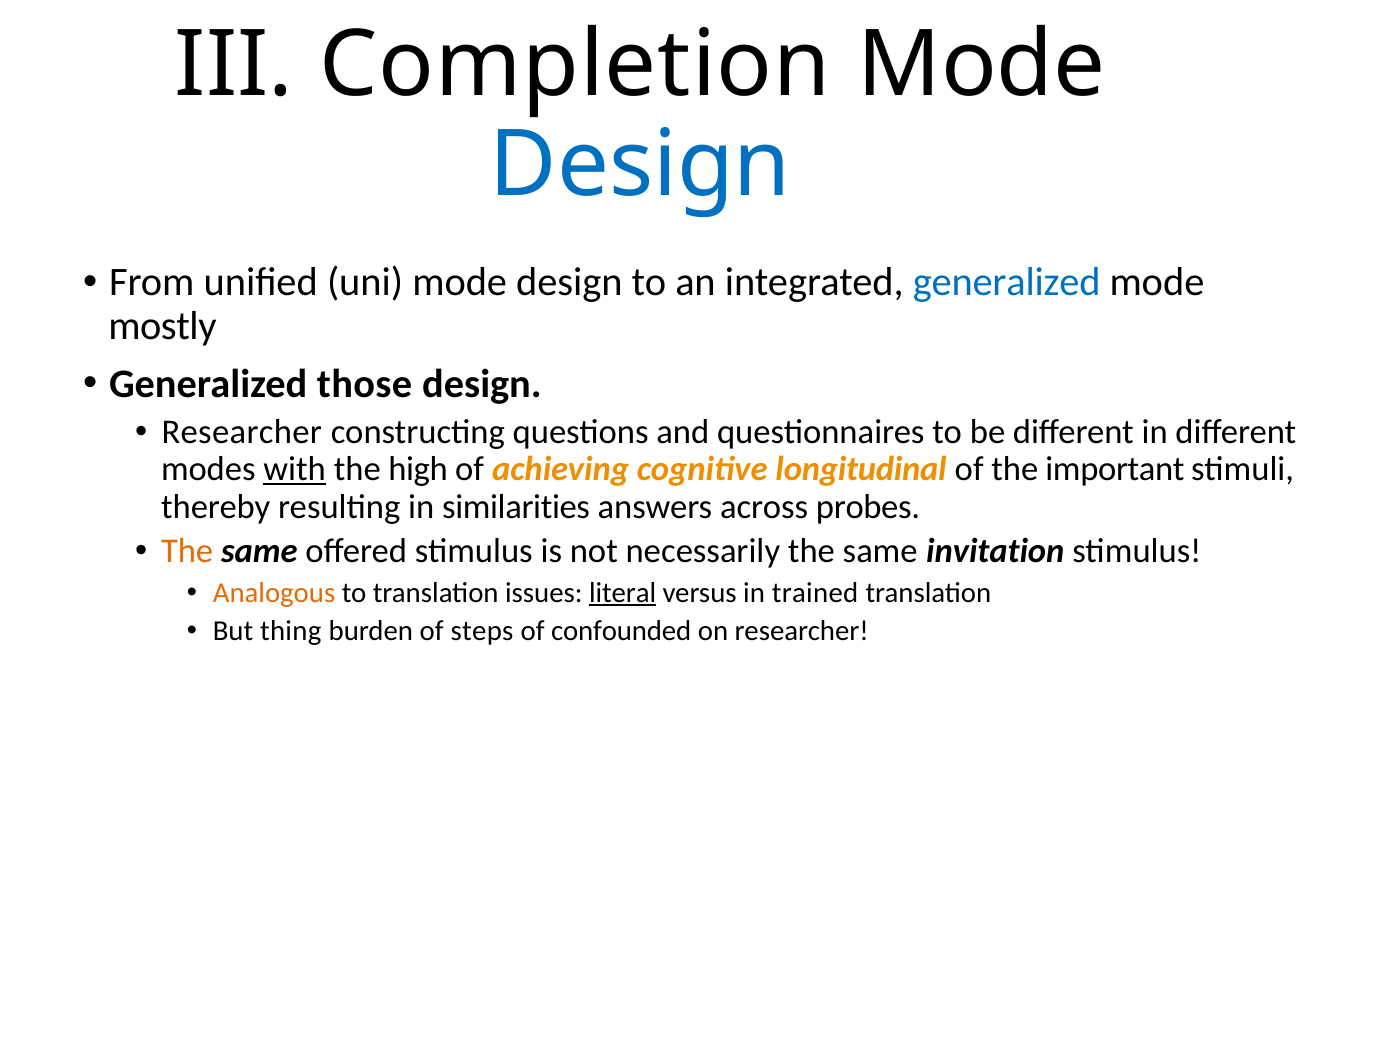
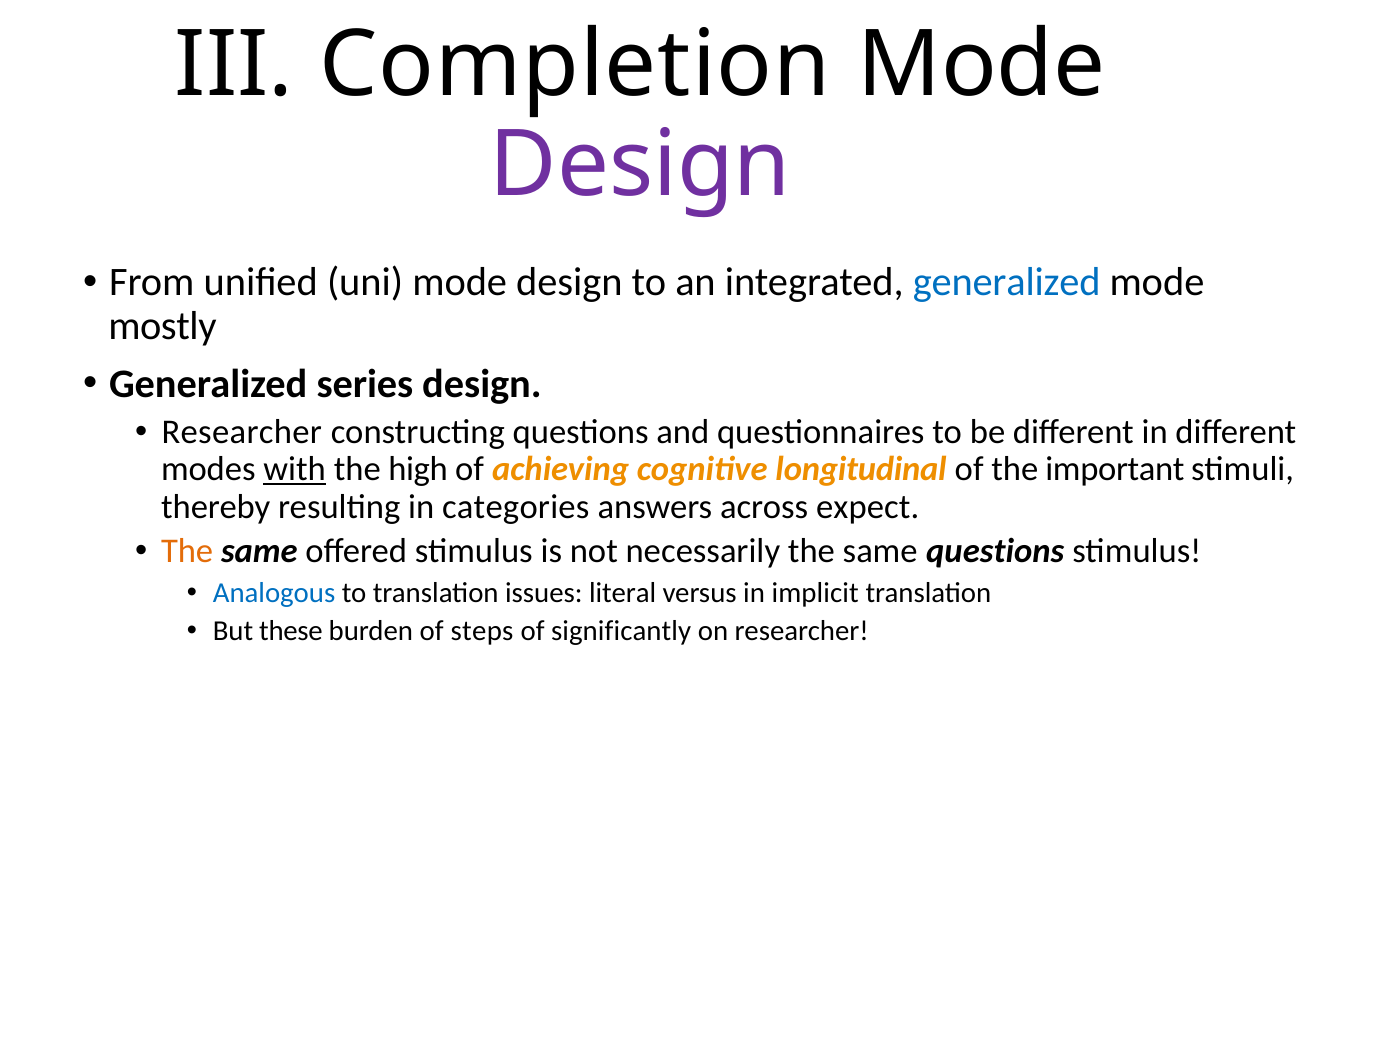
Design colour: blue -> purple (640, 165)
those: those -> series (365, 384)
similarities: similarities -> categories (516, 507)
probes: probes -> expect (868, 507)
same invitation: invitation -> questions (995, 551)
Analogous colour: orange -> blue (274, 593)
literal underline: present -> none (623, 593)
trained: trained -> implicit (815, 593)
thing: thing -> these (291, 631)
confounded: confounded -> significantly (621, 631)
